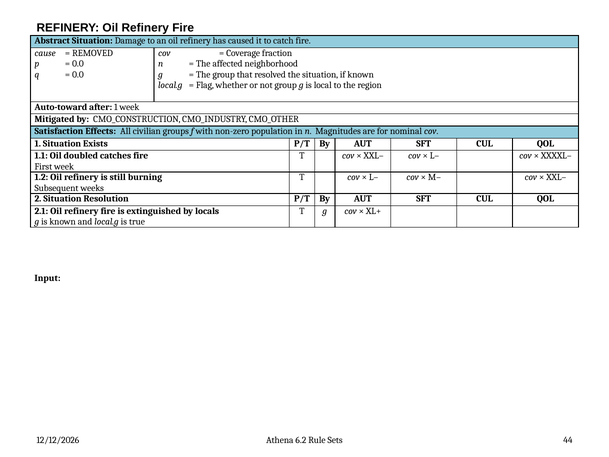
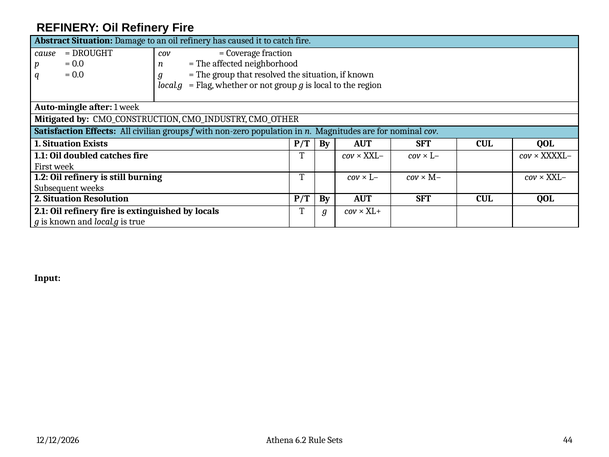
REMOVED: REMOVED -> DROUGHT (92, 53)
Auto-toward: Auto-toward -> Auto-mingle (61, 107)
